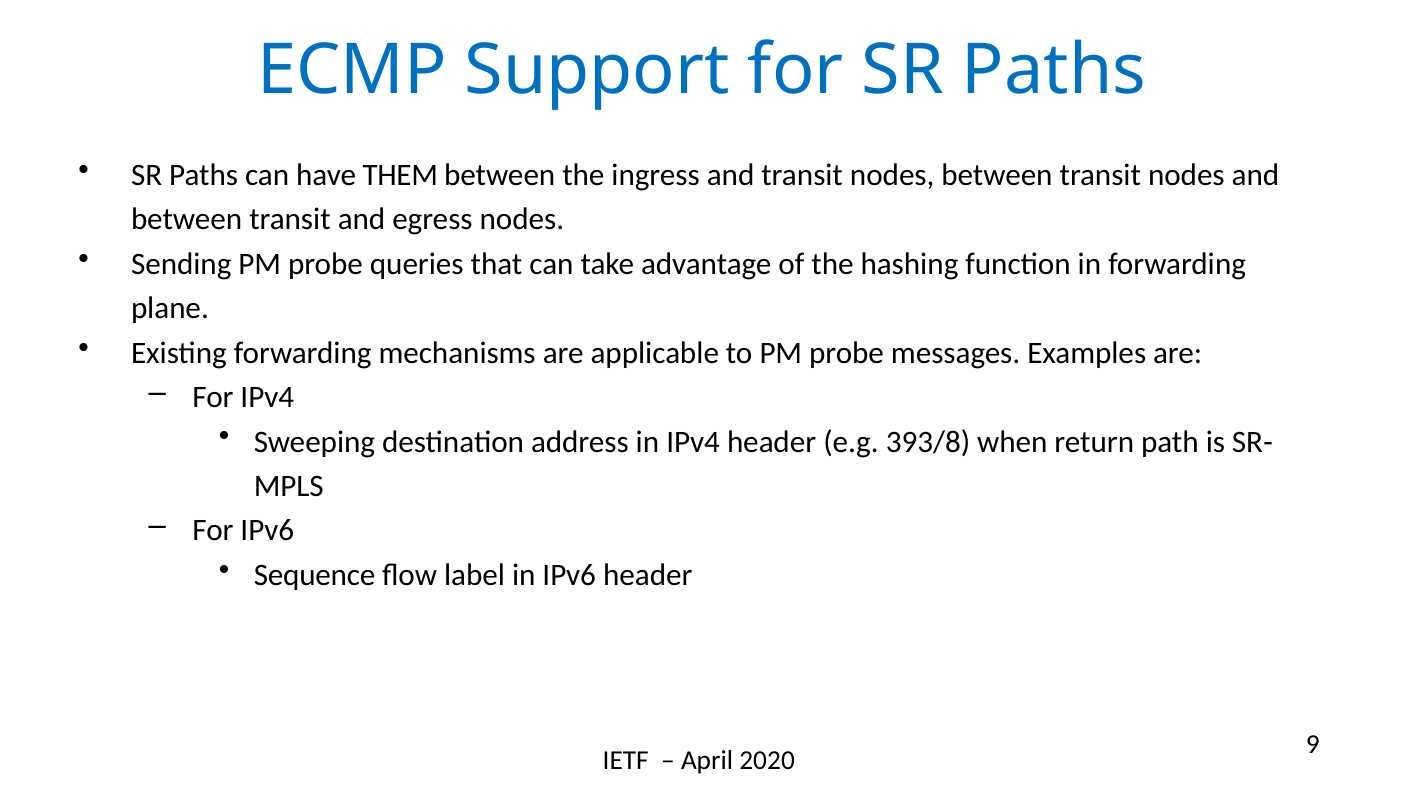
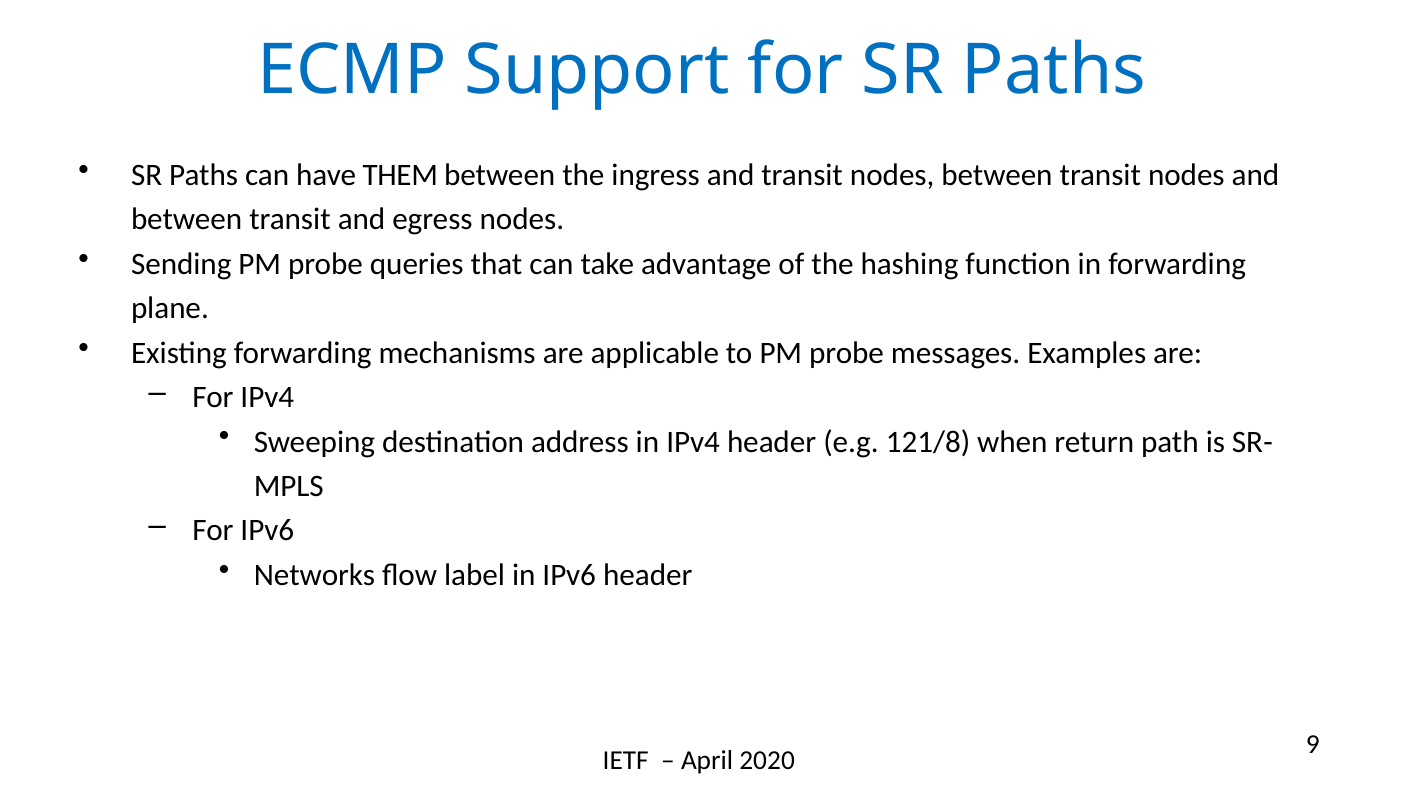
393/8: 393/8 -> 121/8 (928, 442)
Sequence: Sequence -> Networks (315, 575)
